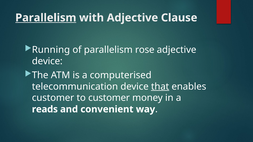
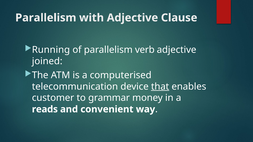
Parallelism underline: present -> none (46, 18)
rose: rose -> verb (145, 50)
device: device -> joined (47, 61)
to customer: customer -> grammar (109, 98)
